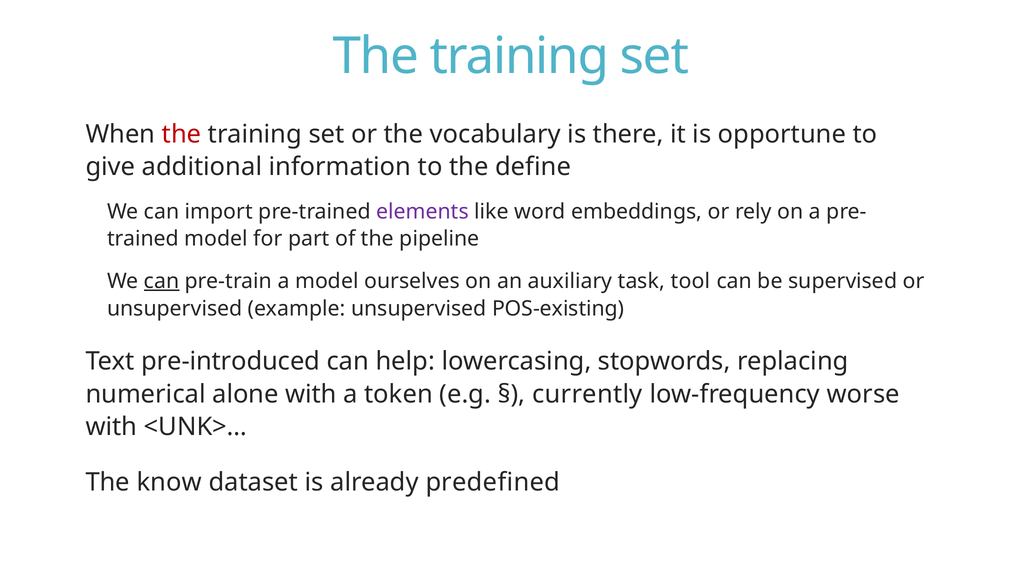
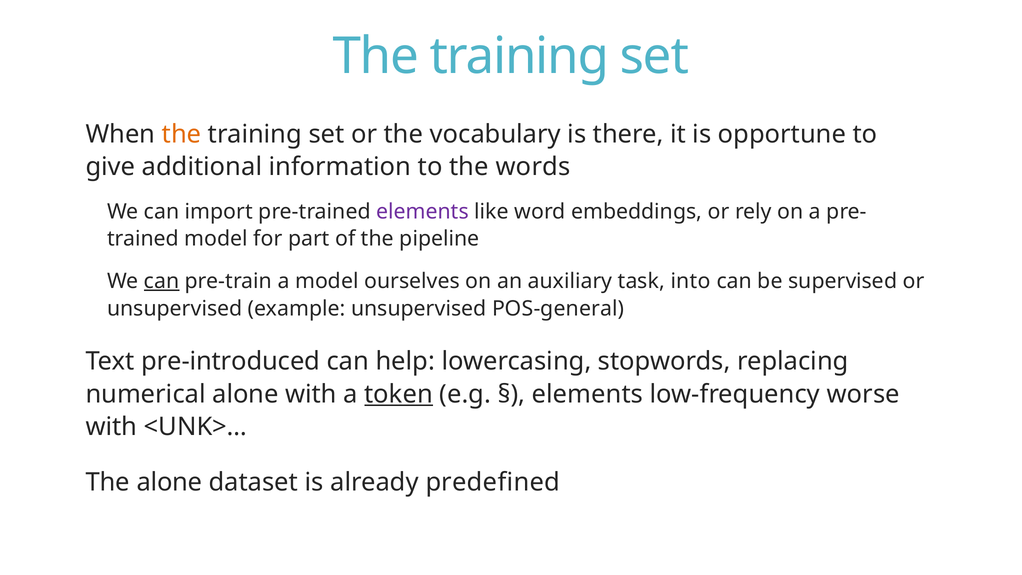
the colour: red -> orange (182, 134)
define: define -> words (533, 167)
tool: tool -> into (691, 281)
POS-existing: POS-existing -> POS-general (558, 308)
token underline: none -> present (399, 394)
currently: currently -> elements (587, 394)
The know: know -> alone (169, 482)
